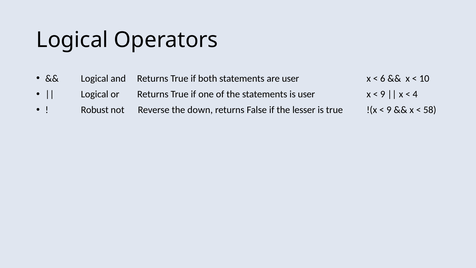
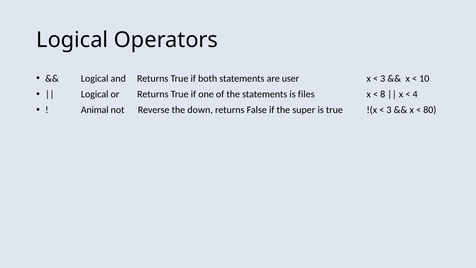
6: 6 -> 3 (383, 78)
is user: user -> files (306, 94)
9: 9 -> 8 (383, 94)
Robust: Robust -> Animal (95, 110)
lesser: lesser -> super (304, 110)
9: 9 -> 3 (389, 110)
58: 58 -> 80 (430, 110)
